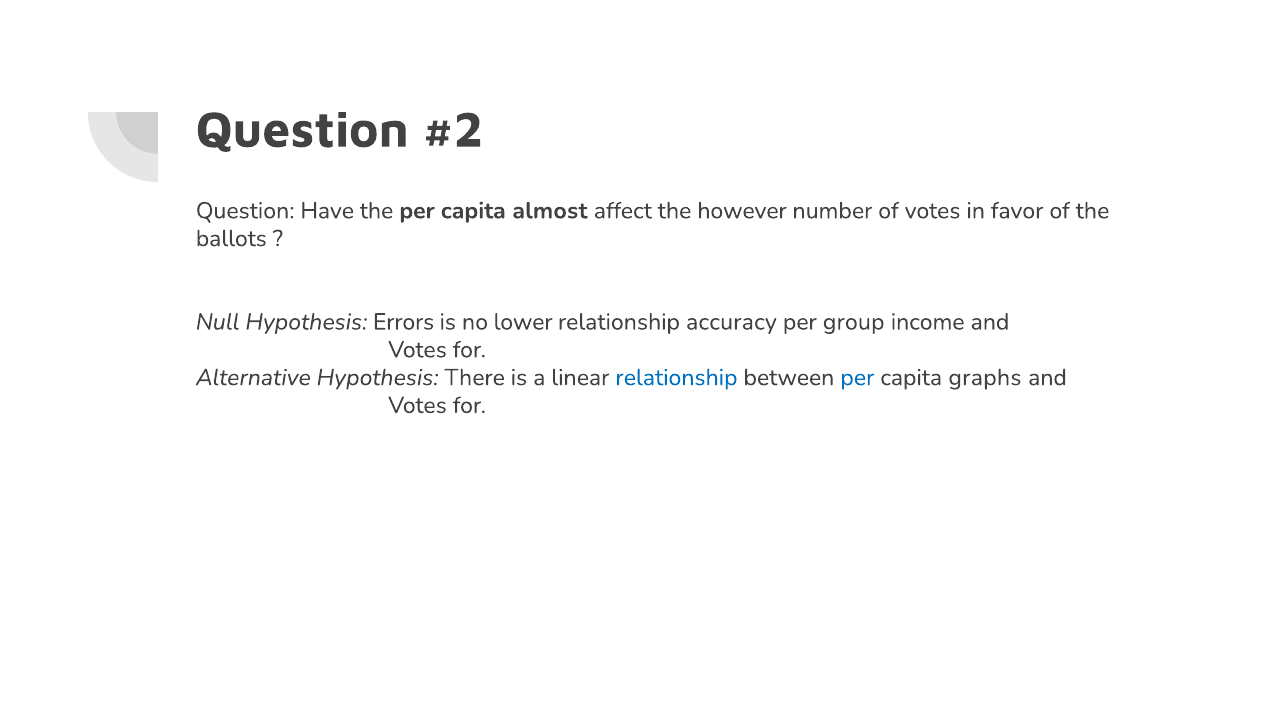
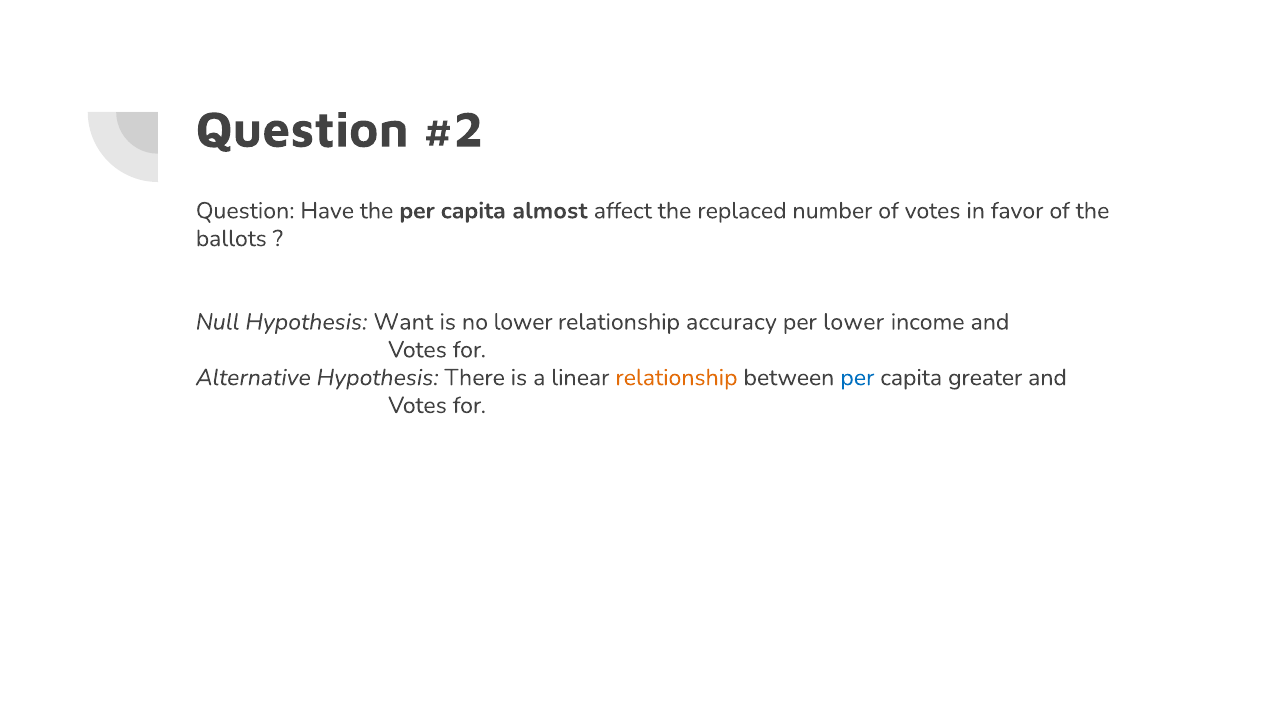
however: however -> replaced (742, 211)
Errors: Errors -> Want (403, 322)
per group: group -> lower (854, 322)
relationship colour: blue -> orange (676, 378)
graphs: graphs -> greater (985, 378)
